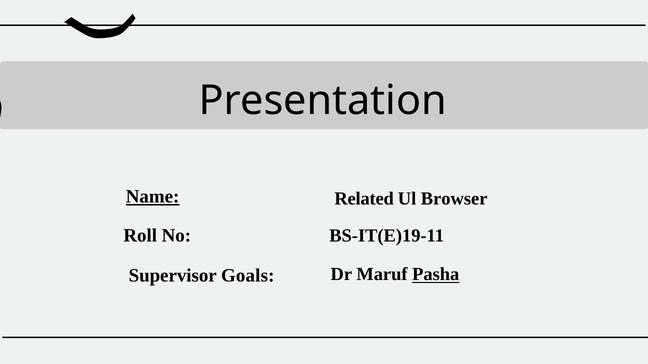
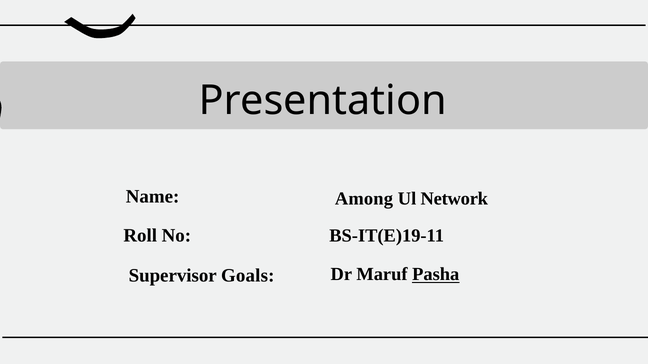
Name underline: present -> none (153, 197)
Related: Related -> Among (364, 199)
Browser: Browser -> Network (454, 199)
